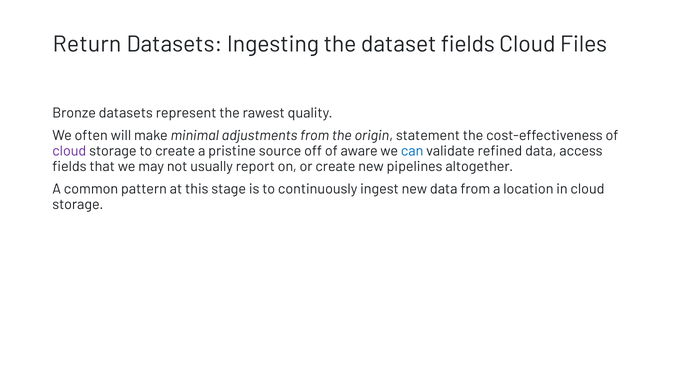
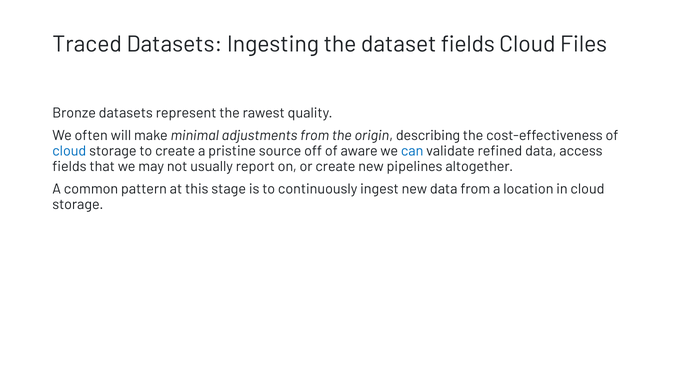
Return: Return -> Traced (87, 44)
statement: statement -> describing (428, 136)
cloud colour: purple -> blue (69, 151)
